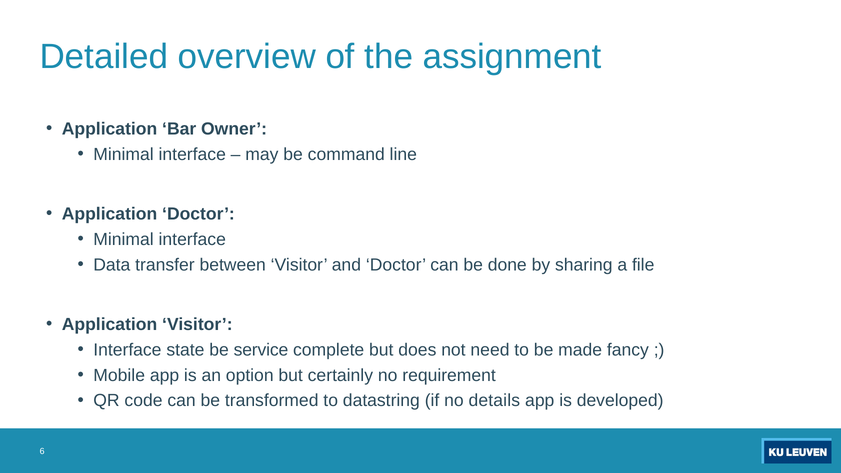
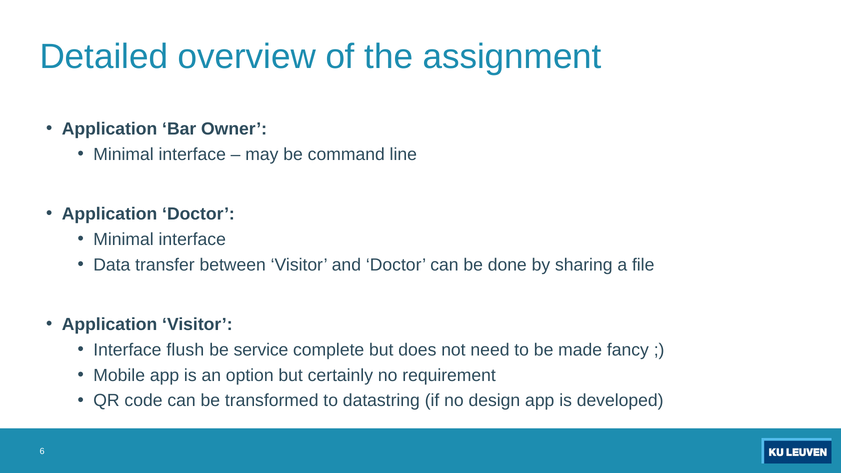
state: state -> flush (185, 350)
details: details -> design (494, 401)
